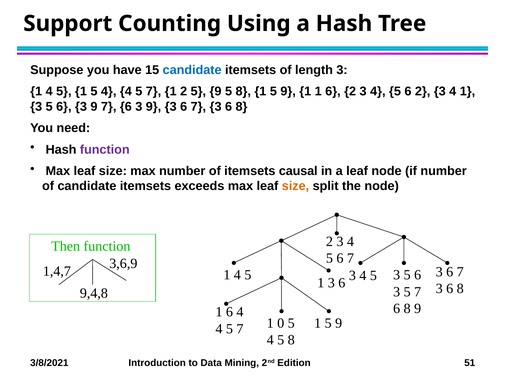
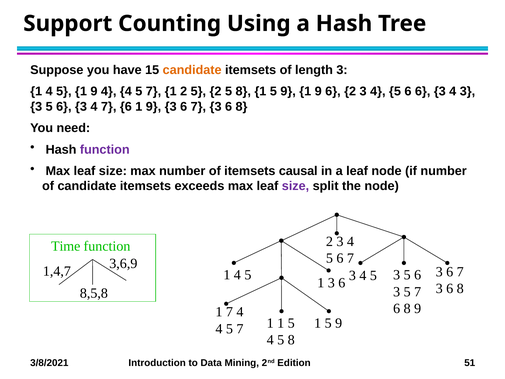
candidate colour: blue -> orange (192, 70)
5 1 5: 5 -> 9 (94, 91)
2 5 9: 9 -> 2 (216, 91)
9 1 1: 1 -> 9 (318, 91)
5 6 2: 2 -> 6 (423, 91)
4 1: 1 -> 3 (468, 91)
5 6 3 9: 9 -> 4 (94, 106)
7 6 3: 3 -> 1 (139, 106)
size colour: orange -> purple (295, 186)
Then: Then -> Time (66, 246)
9,4,8: 9,4,8 -> 8,5,8 (94, 293)
6: 6 -> 7 (229, 312)
1 0: 0 -> 1 (281, 323)
